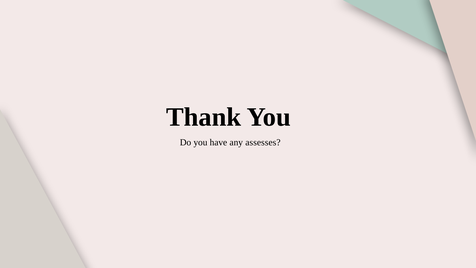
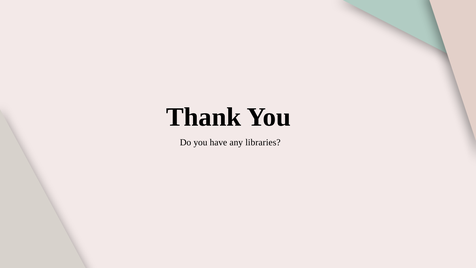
assesses: assesses -> libraries (263, 142)
